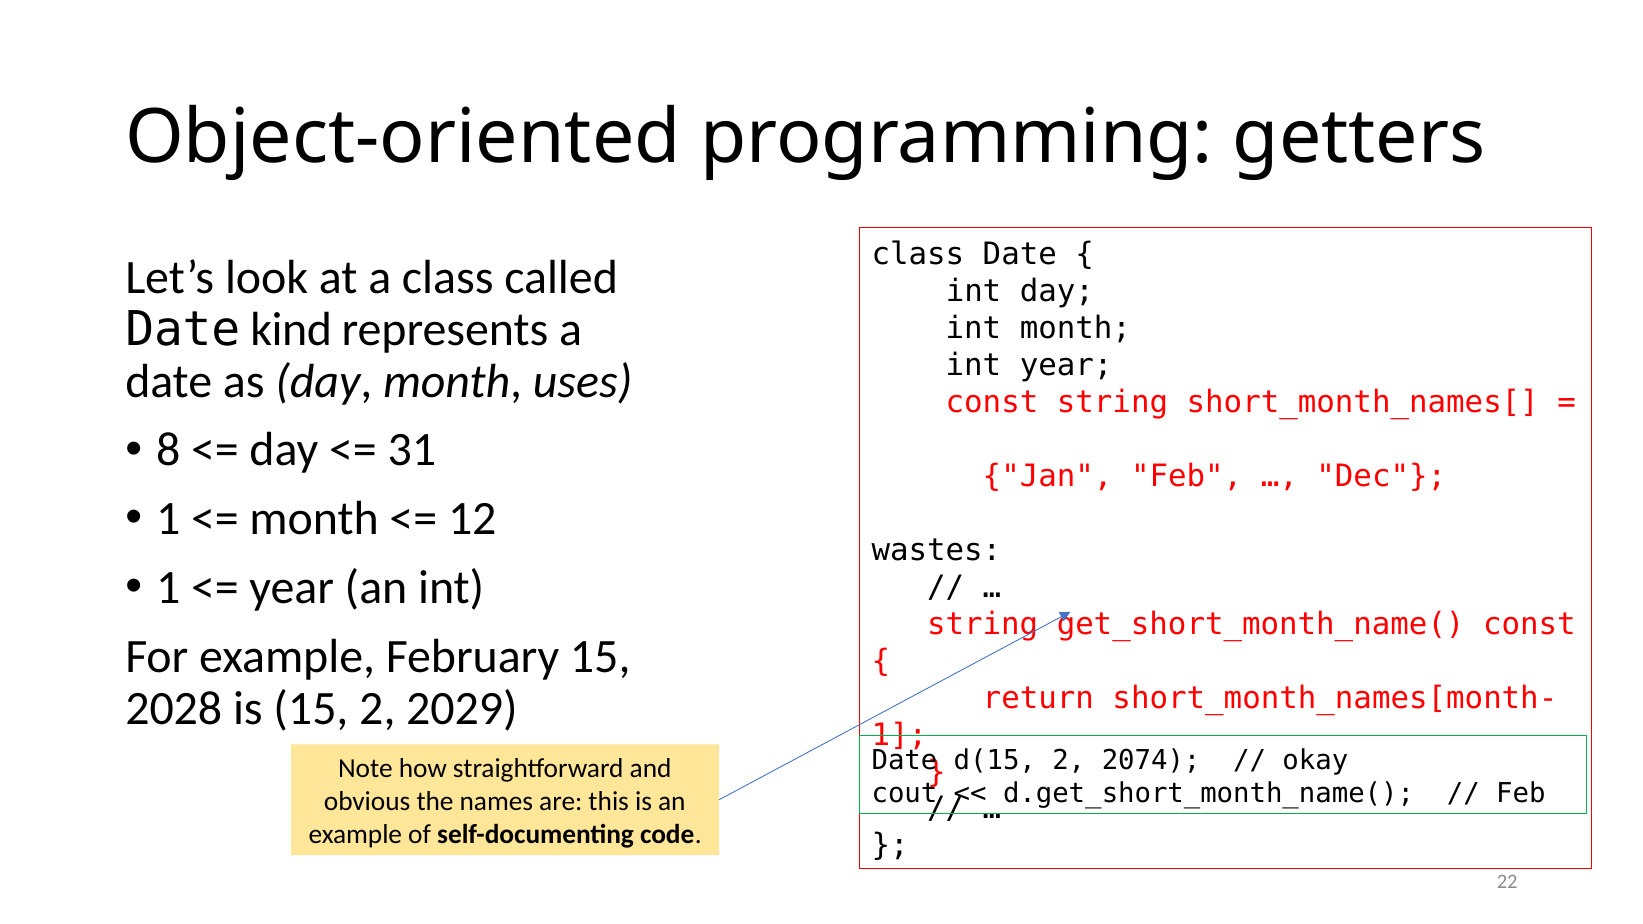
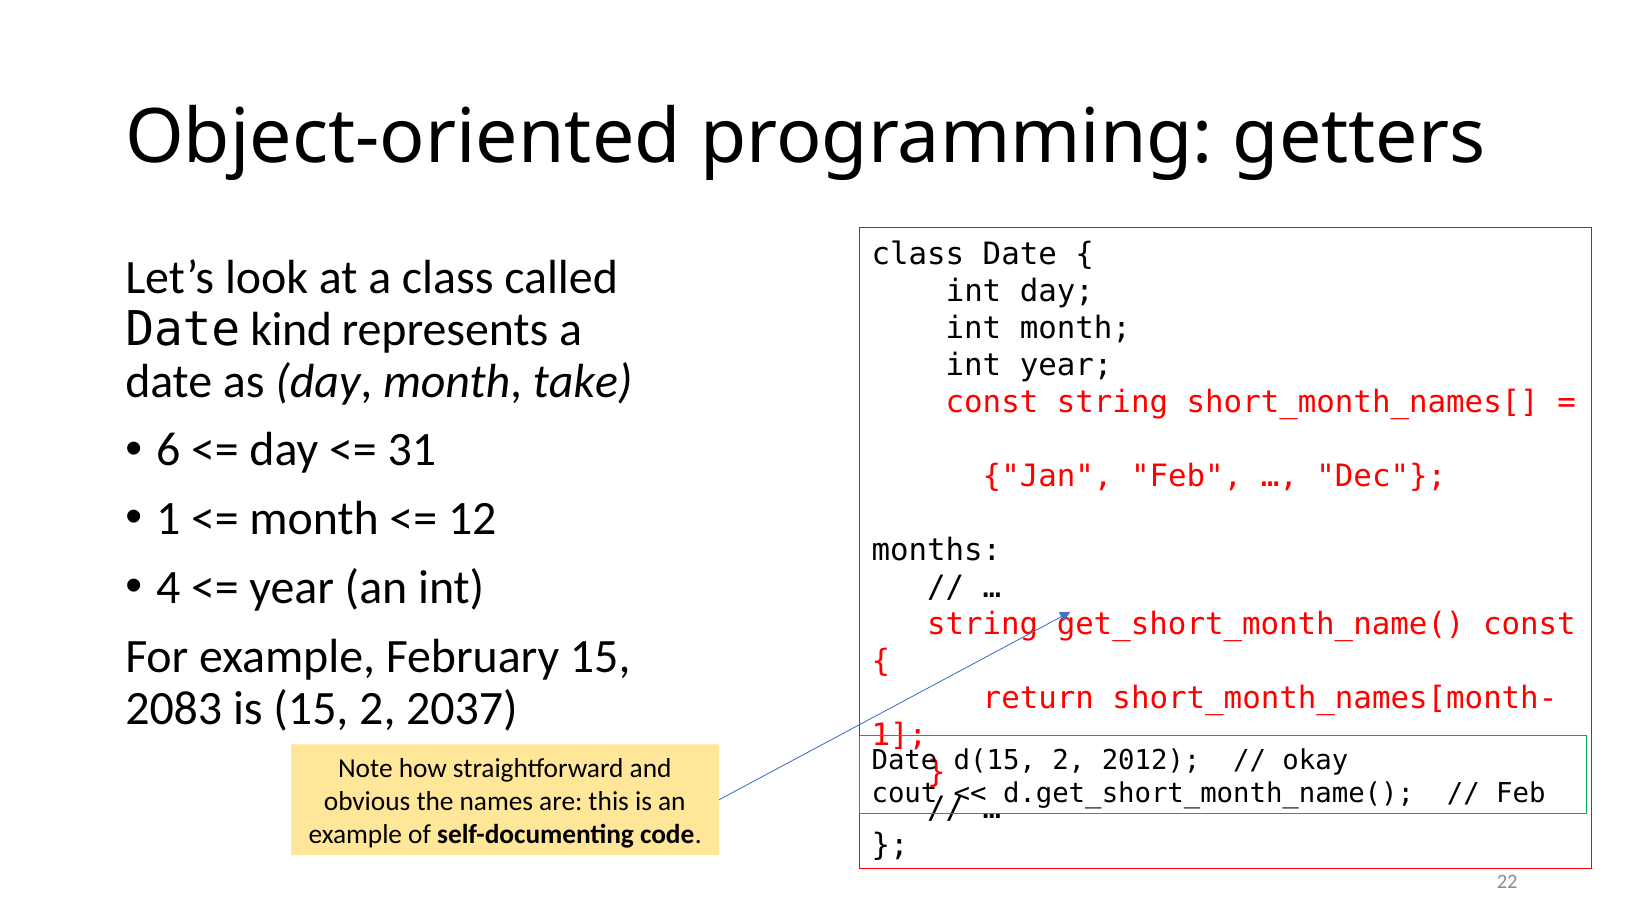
uses: uses -> take (583, 381)
8: 8 -> 6 (168, 450)
wastes: wastes -> months (936, 550)
1: 1 -> 4 (168, 588)
2028: 2028 -> 2083 (174, 709)
2029: 2029 -> 2037 (462, 709)
2074: 2074 -> 2012 (1151, 760)
